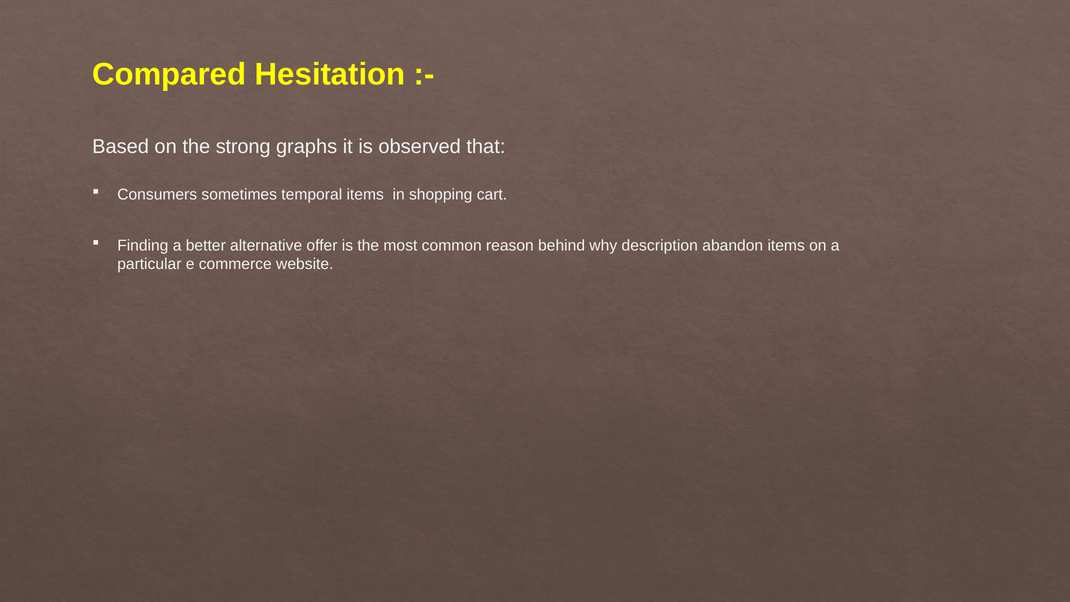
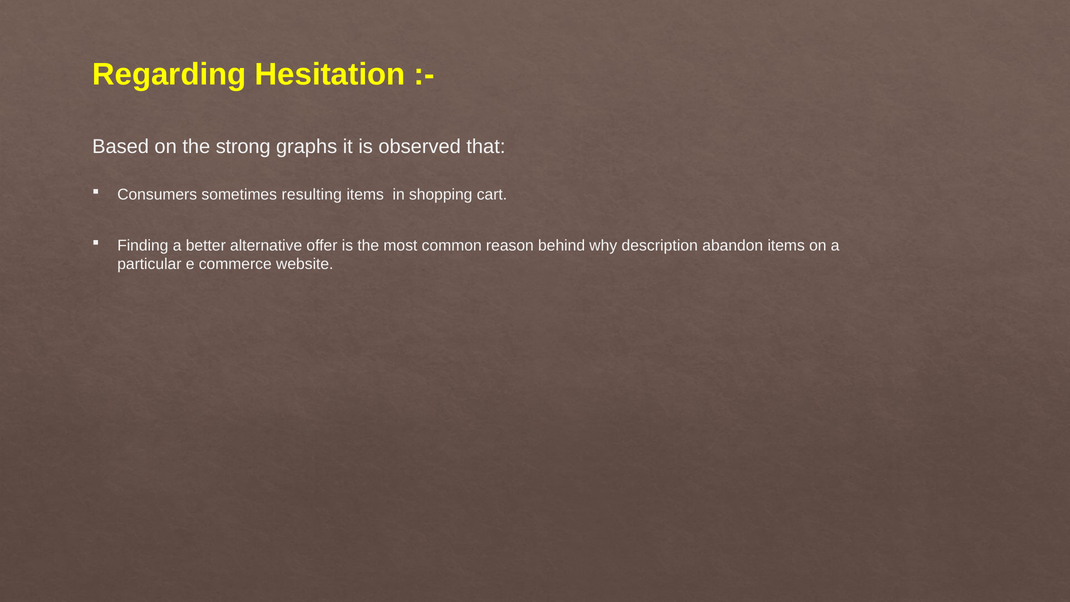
Compared: Compared -> Regarding (169, 74)
temporal: temporal -> resulting (312, 195)
